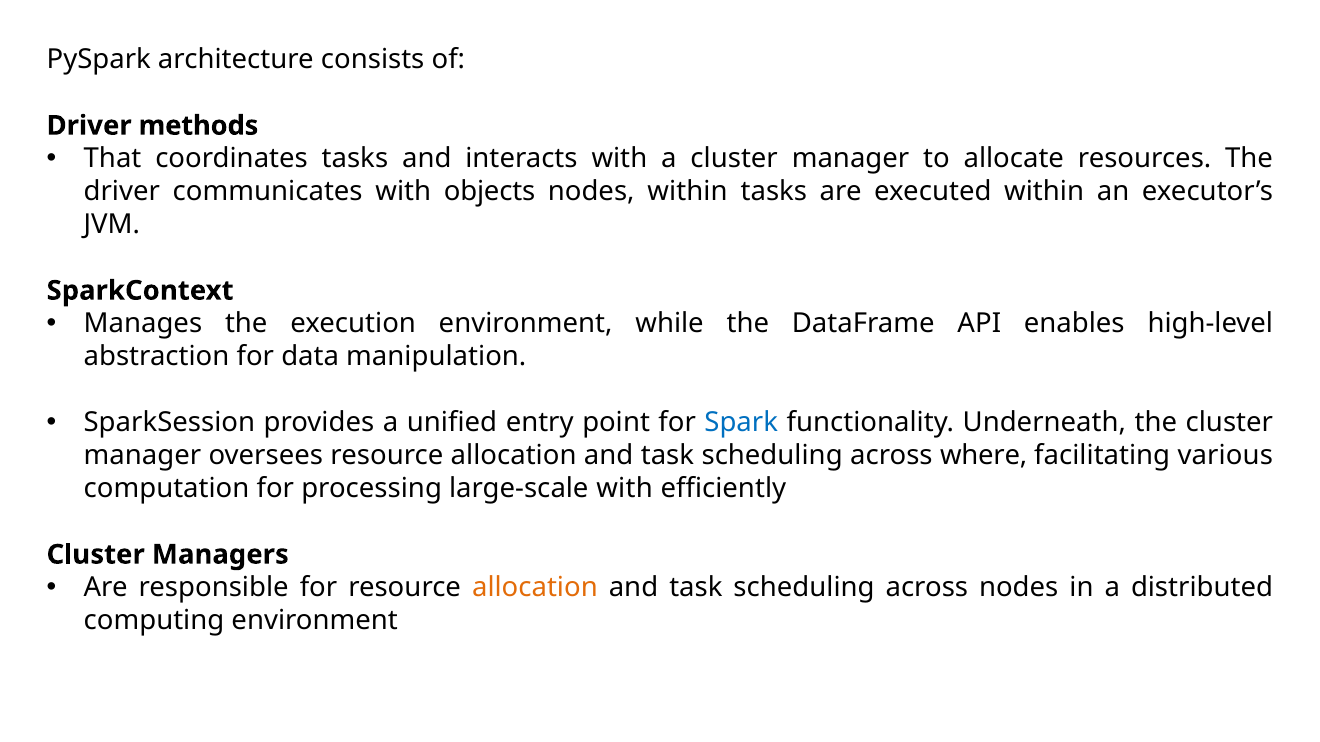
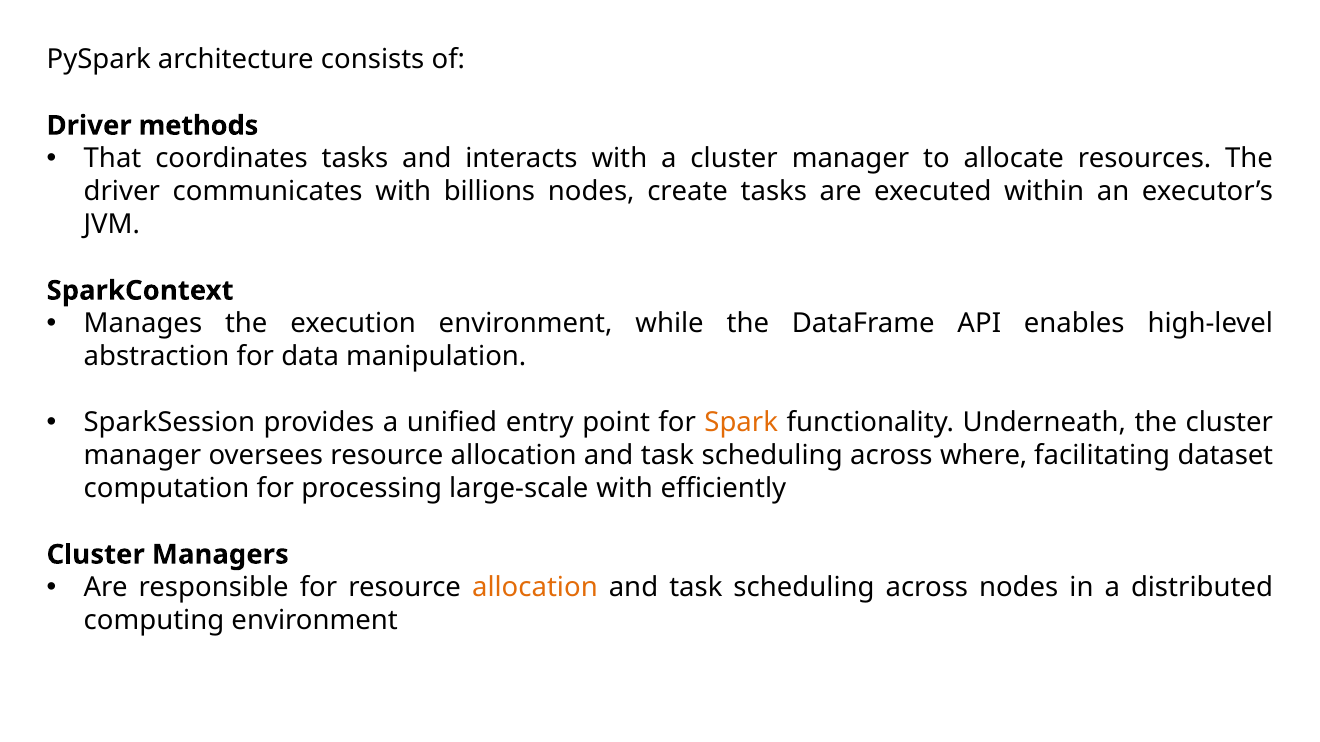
objects: objects -> billions (489, 192)
nodes within: within -> create (688, 192)
Spark colour: blue -> orange (741, 423)
various: various -> dataset (1225, 456)
